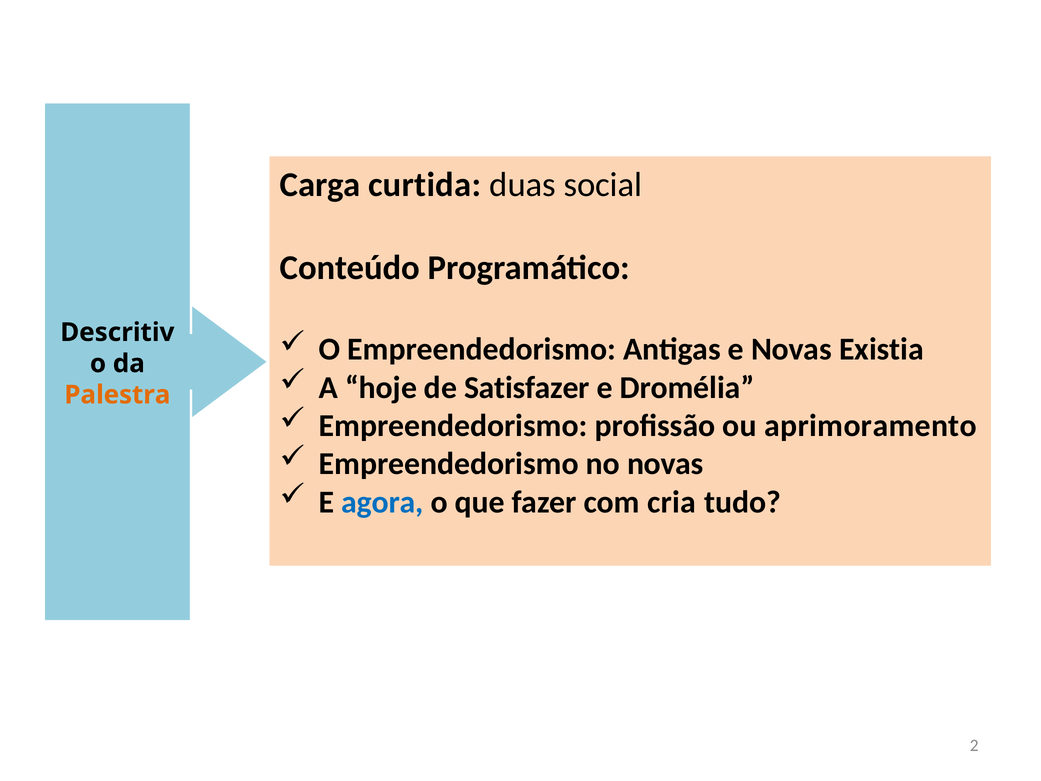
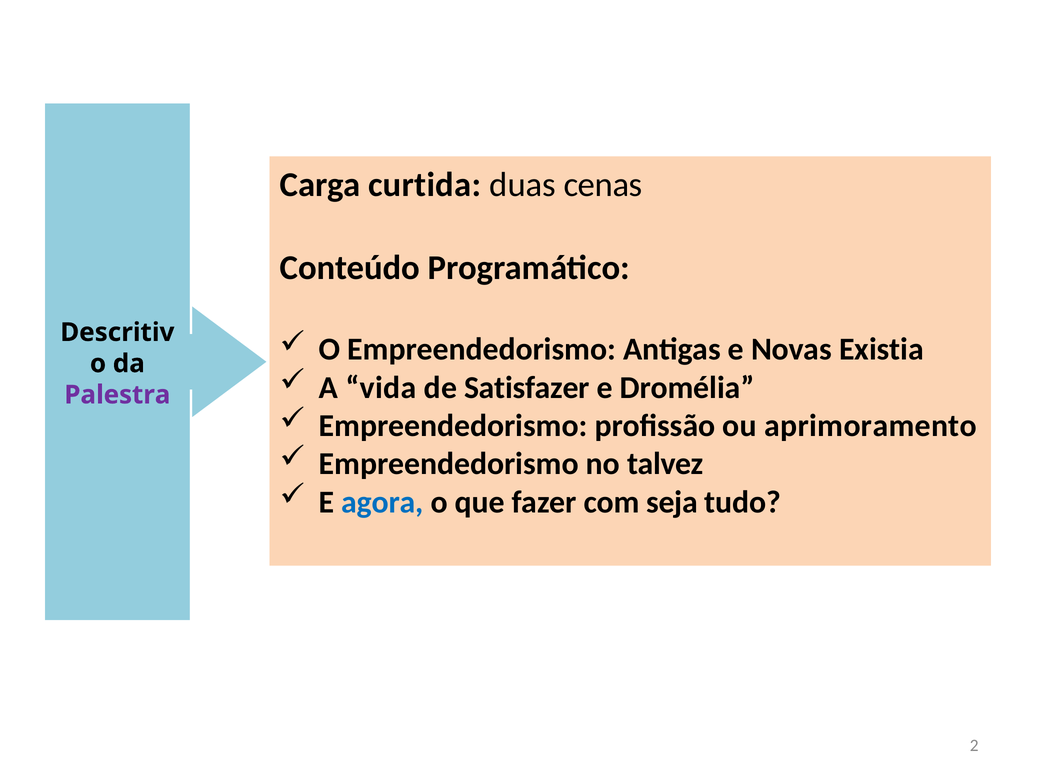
social: social -> cenas (603, 185)
hoje: hoje -> vida (381, 387)
Palestra colour: orange -> purple (117, 395)
no novas: novas -> talvez (665, 464)
cria: cria -> seja (672, 502)
